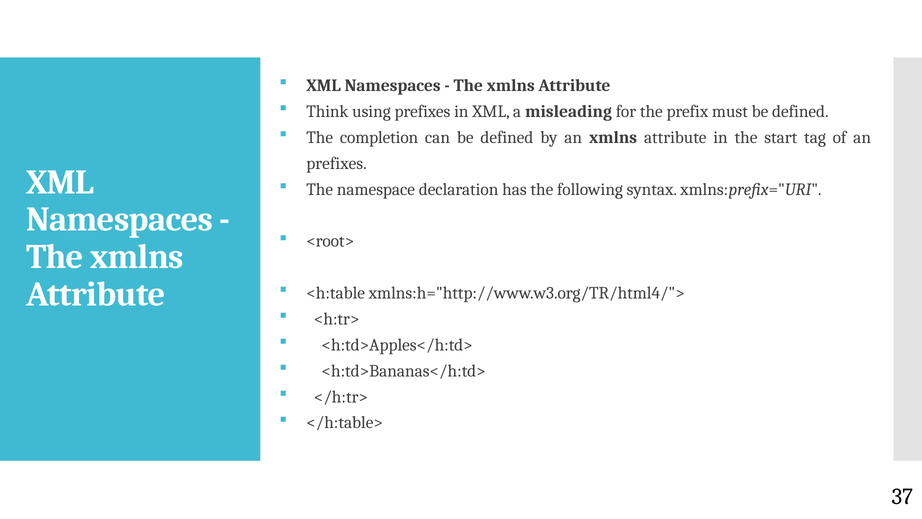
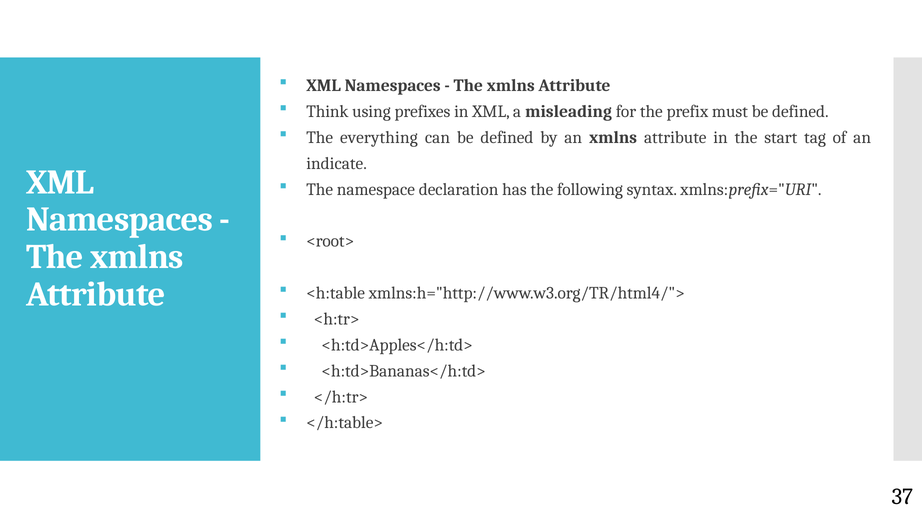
completion: completion -> everything (379, 137)
prefixes: prefixes -> indicate (337, 163)
